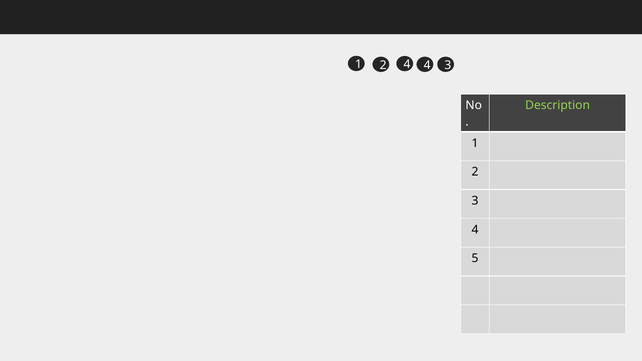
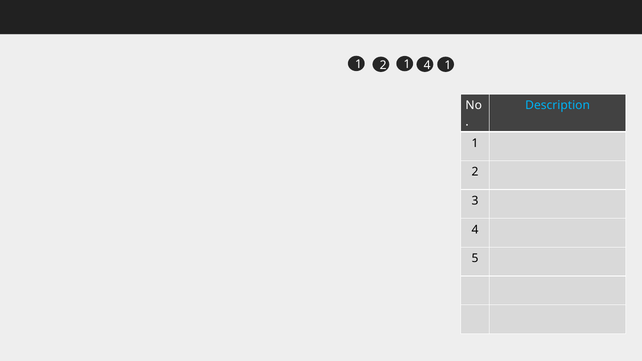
2 4: 4 -> 1 (407, 64)
4 3: 3 -> 1 (448, 65)
Description colour: light green -> light blue (558, 106)
